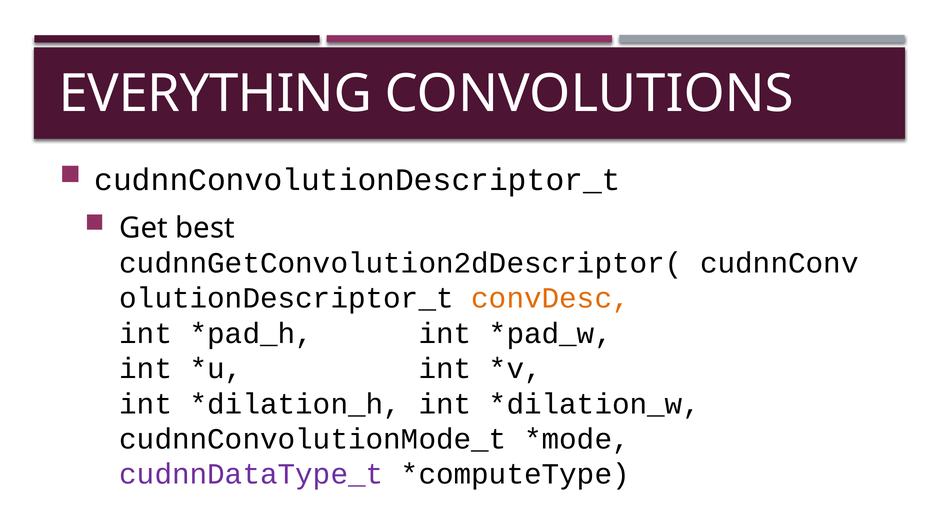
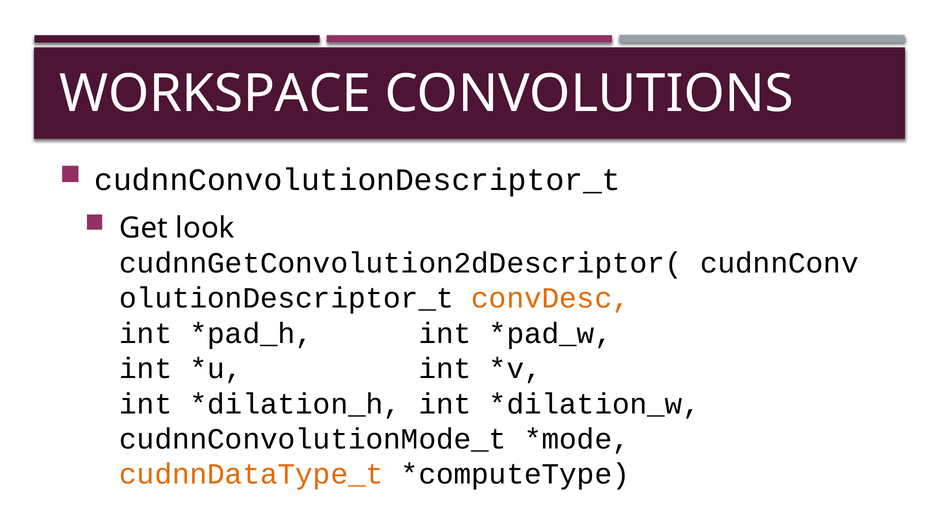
EVERYTHING: EVERYTHING -> WORKSPACE (215, 94)
best: best -> look (205, 228)
cudnnDataType_t colour: purple -> orange (251, 474)
